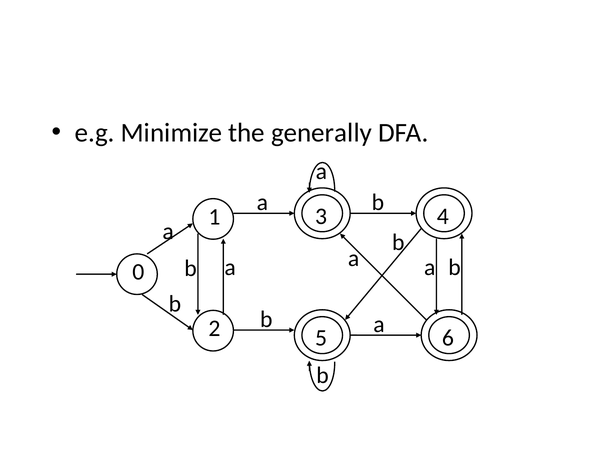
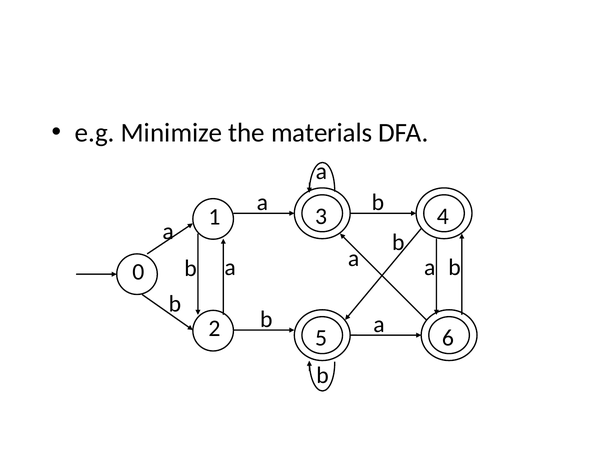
generally: generally -> materials (322, 133)
